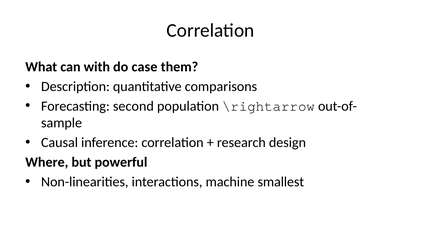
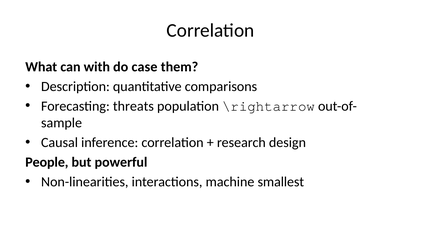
second: second -> threats (133, 106)
Where: Where -> People (47, 162)
